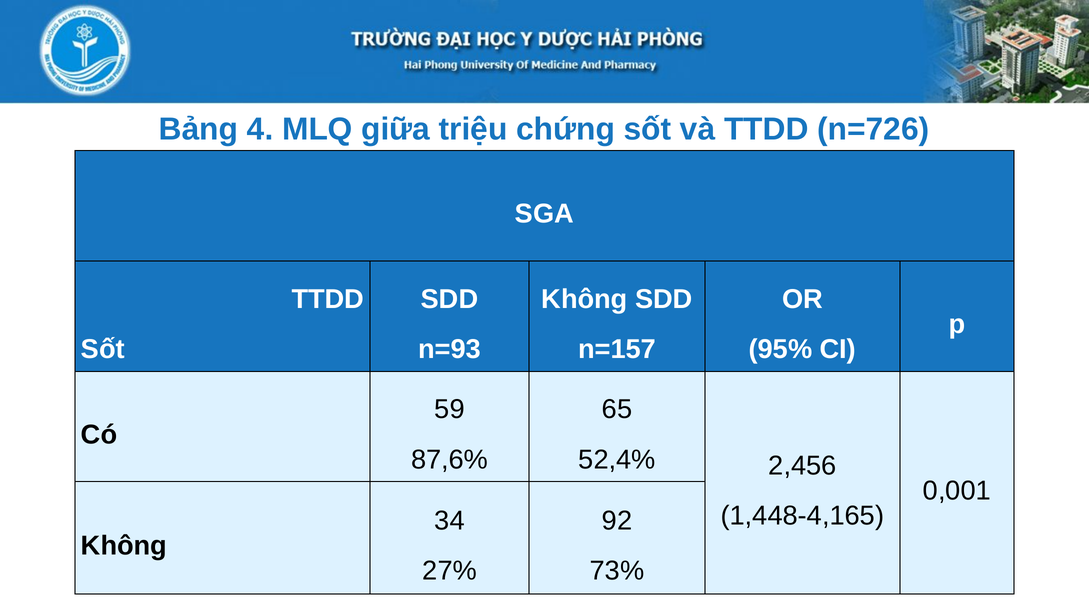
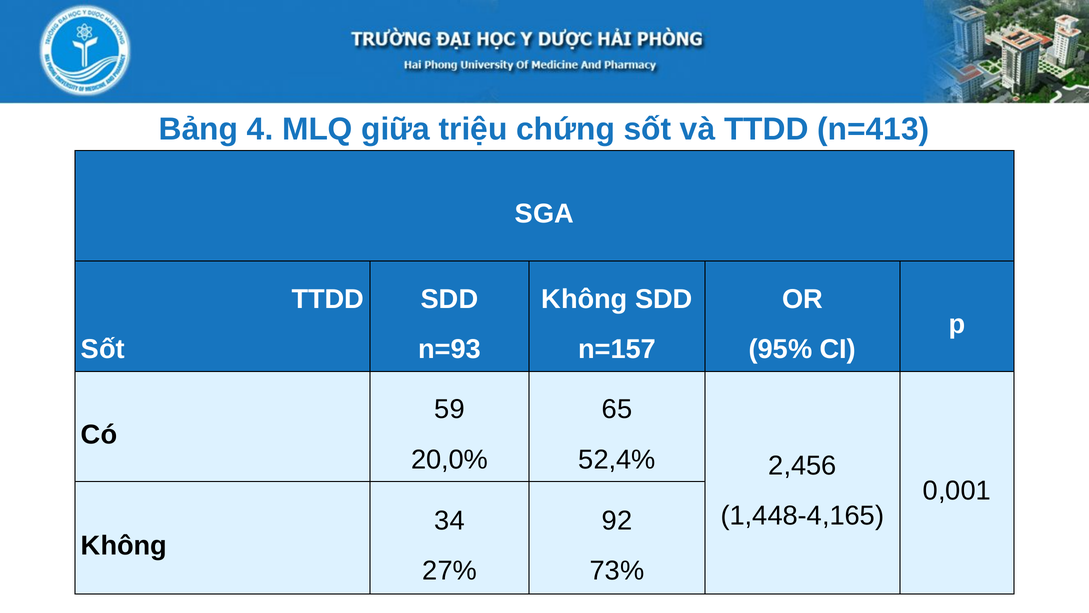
n=726: n=726 -> n=413 (873, 129)
87,6%: 87,6% -> 20,0% (450, 459)
